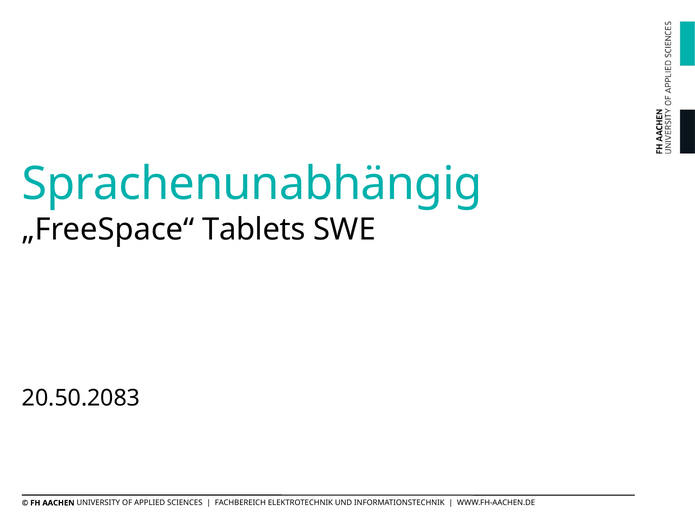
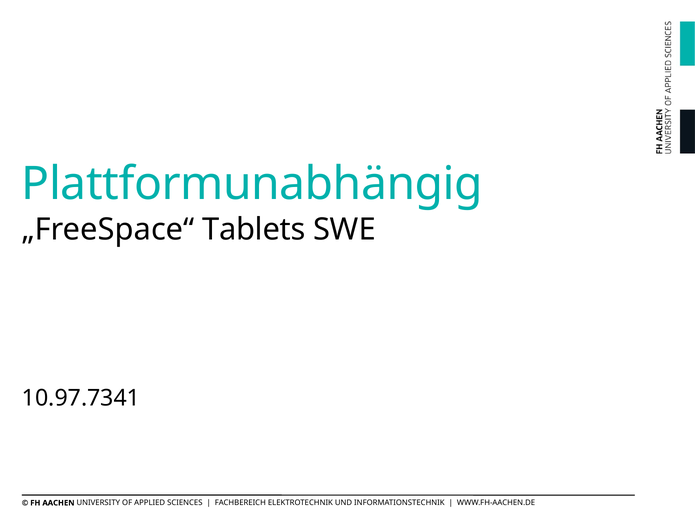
Sprachenunabhängig: Sprachenunabhängig -> Plattformunabhängig (252, 184)
20.50.2083: 20.50.2083 -> 10.97.7341 (81, 398)
